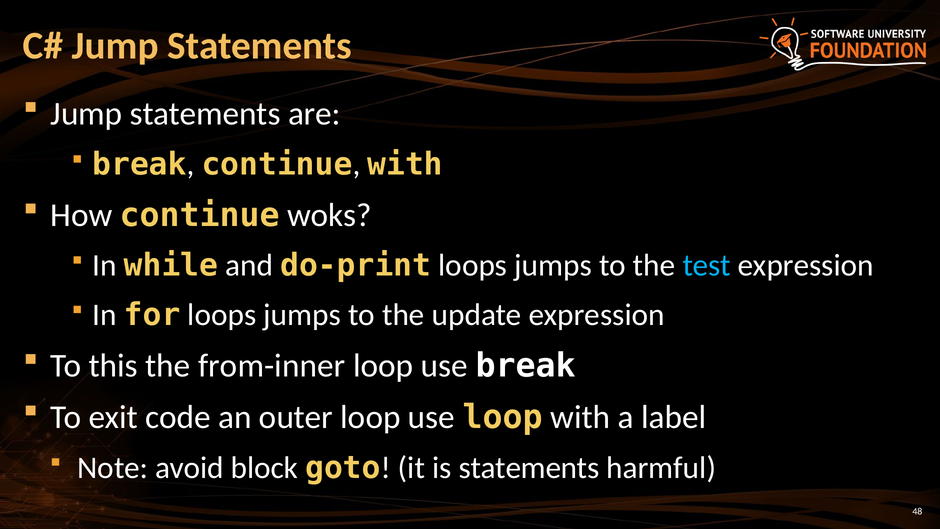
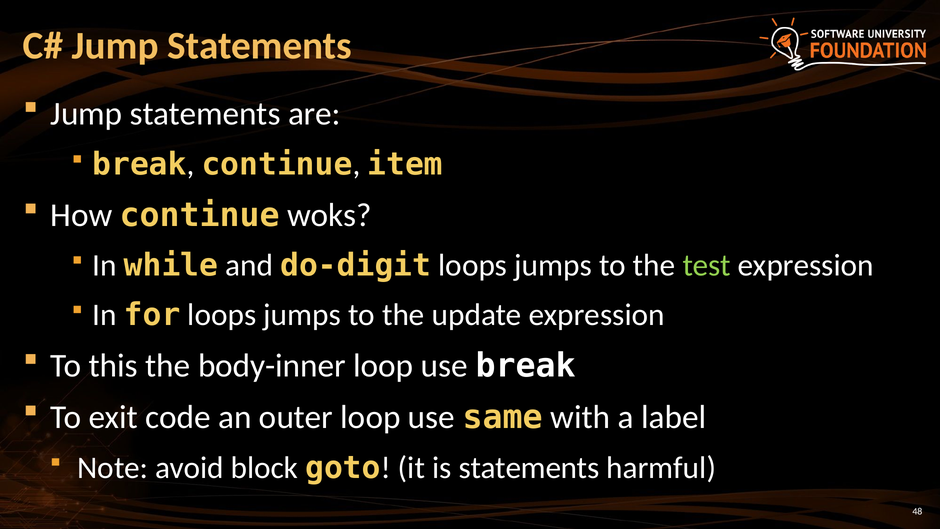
continue with: with -> item (405, 164)
do-print: do-print -> do-digit (356, 265)
test colour: light blue -> light green (707, 265)
from-inner: from-inner -> body-inner (272, 365)
use loop: loop -> same (503, 417)
